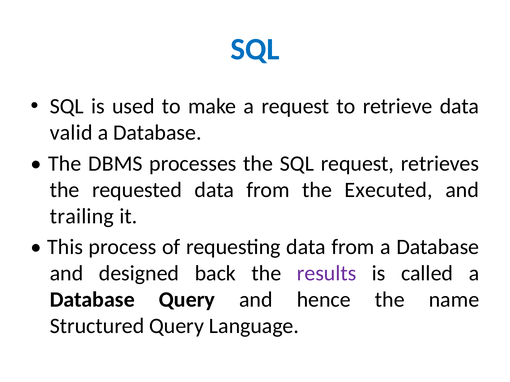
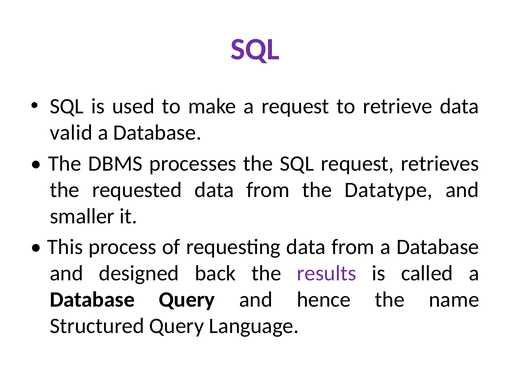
SQL colour: blue -> purple (255, 49)
Executed: Executed -> Datatype (389, 190)
trailing: trailing -> smaller (82, 217)
